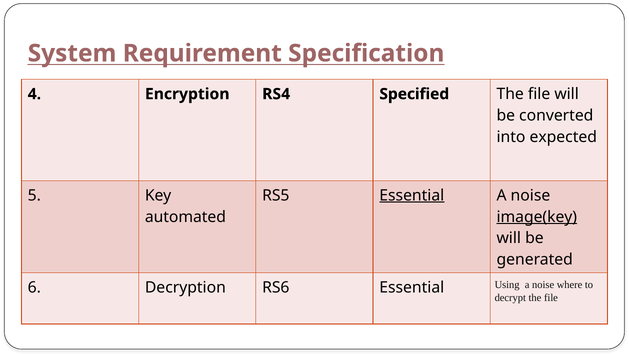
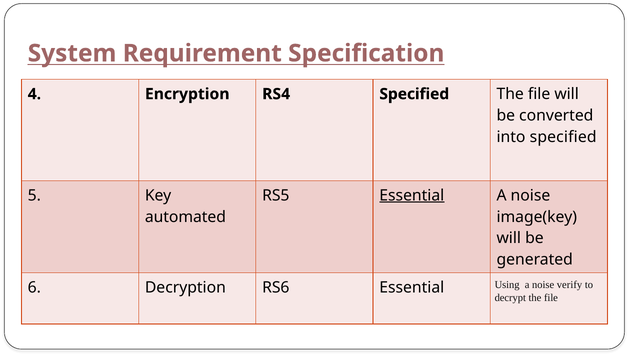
into expected: expected -> specified (563, 137)
image(key underline: present -> none (537, 217)
where: where -> verify (570, 284)
